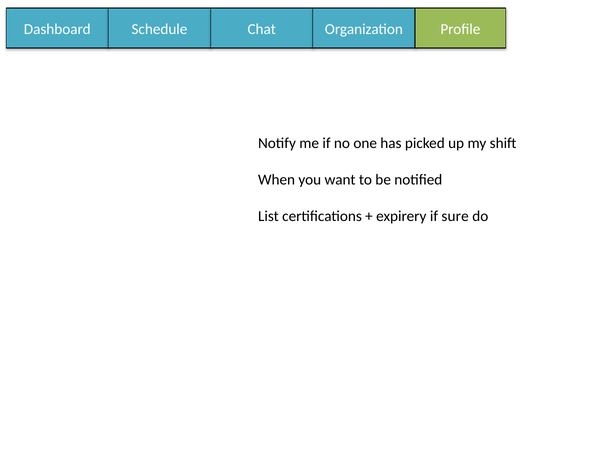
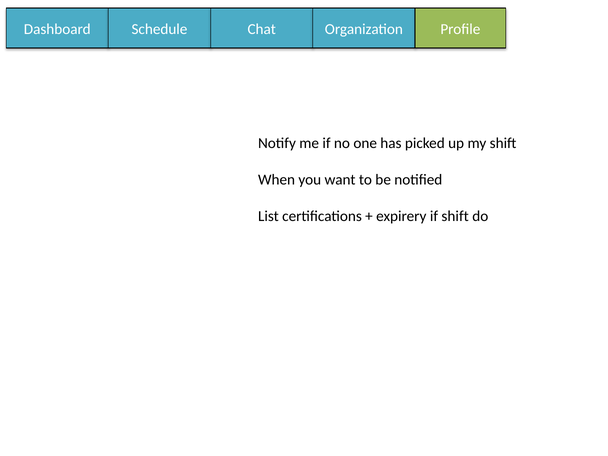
if sure: sure -> shift (455, 216)
